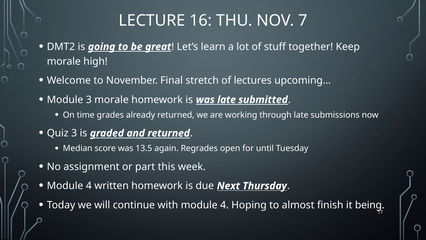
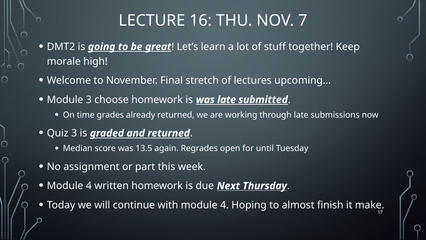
3 morale: morale -> choose (112, 100)
being: being -> make (370, 205)
